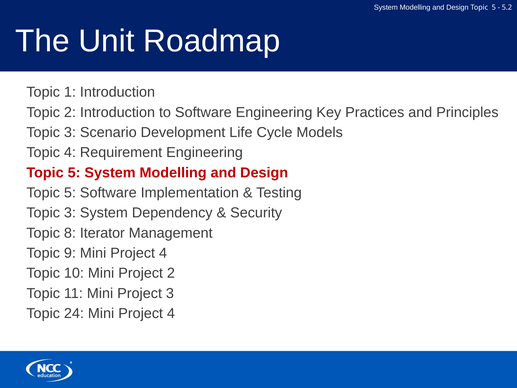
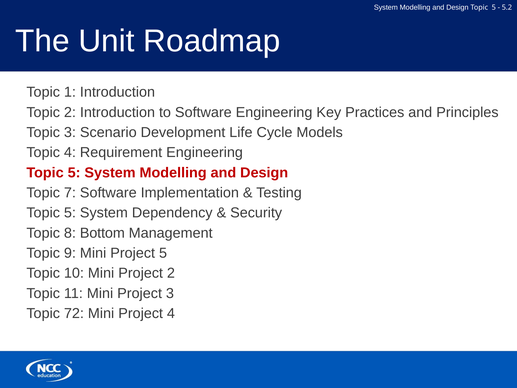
5: 5 -> 7 (70, 193)
3: 3 -> 5 (70, 213)
Iterator: Iterator -> Bottom (102, 233)
9 Mini Project 4: 4 -> 5 (163, 253)
24: 24 -> 72 (74, 313)
